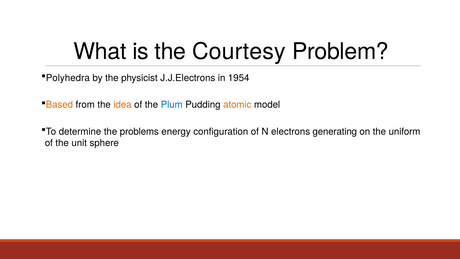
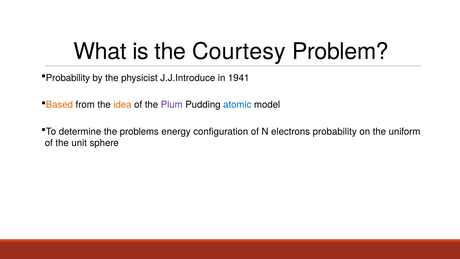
Polyhedra: Polyhedra -> Probability (68, 78)
J.J.Electrons: J.J.Electrons -> J.J.Introduce (188, 78)
1954: 1954 -> 1941 (239, 78)
Plum colour: blue -> purple (172, 105)
atomic colour: orange -> blue (237, 105)
electrons generating: generating -> probability (335, 131)
